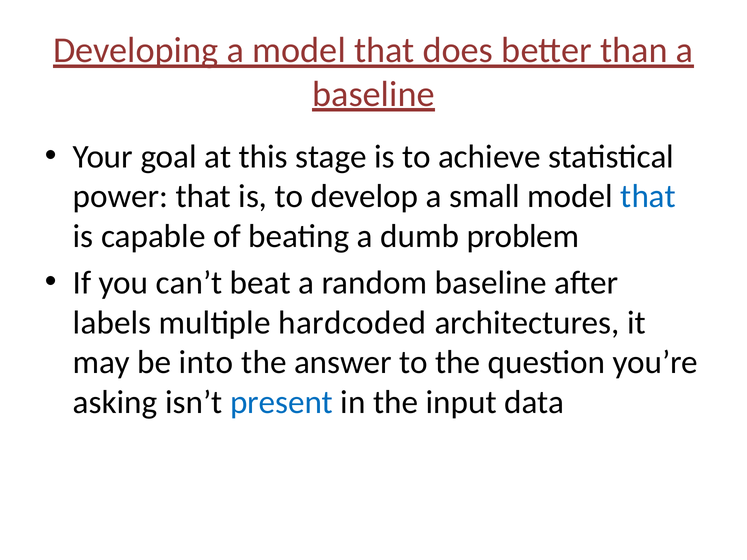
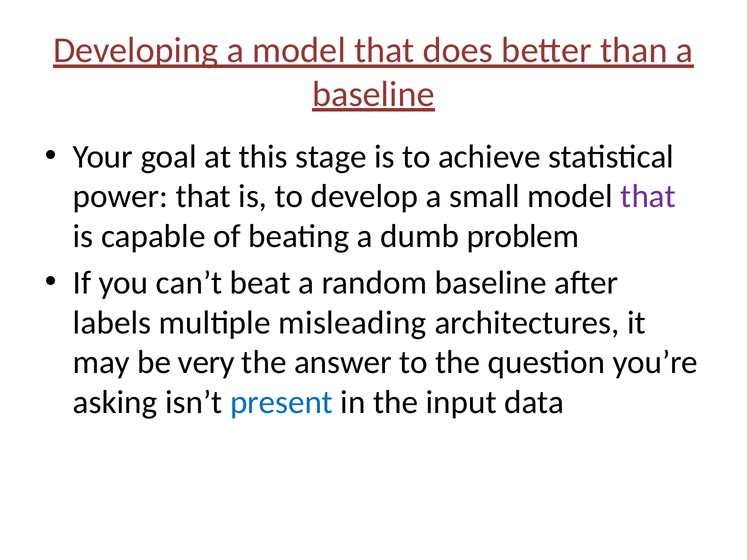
that colour: blue -> purple (648, 197)
hardcoded: hardcoded -> misleading (352, 323)
into: into -> very (206, 363)
